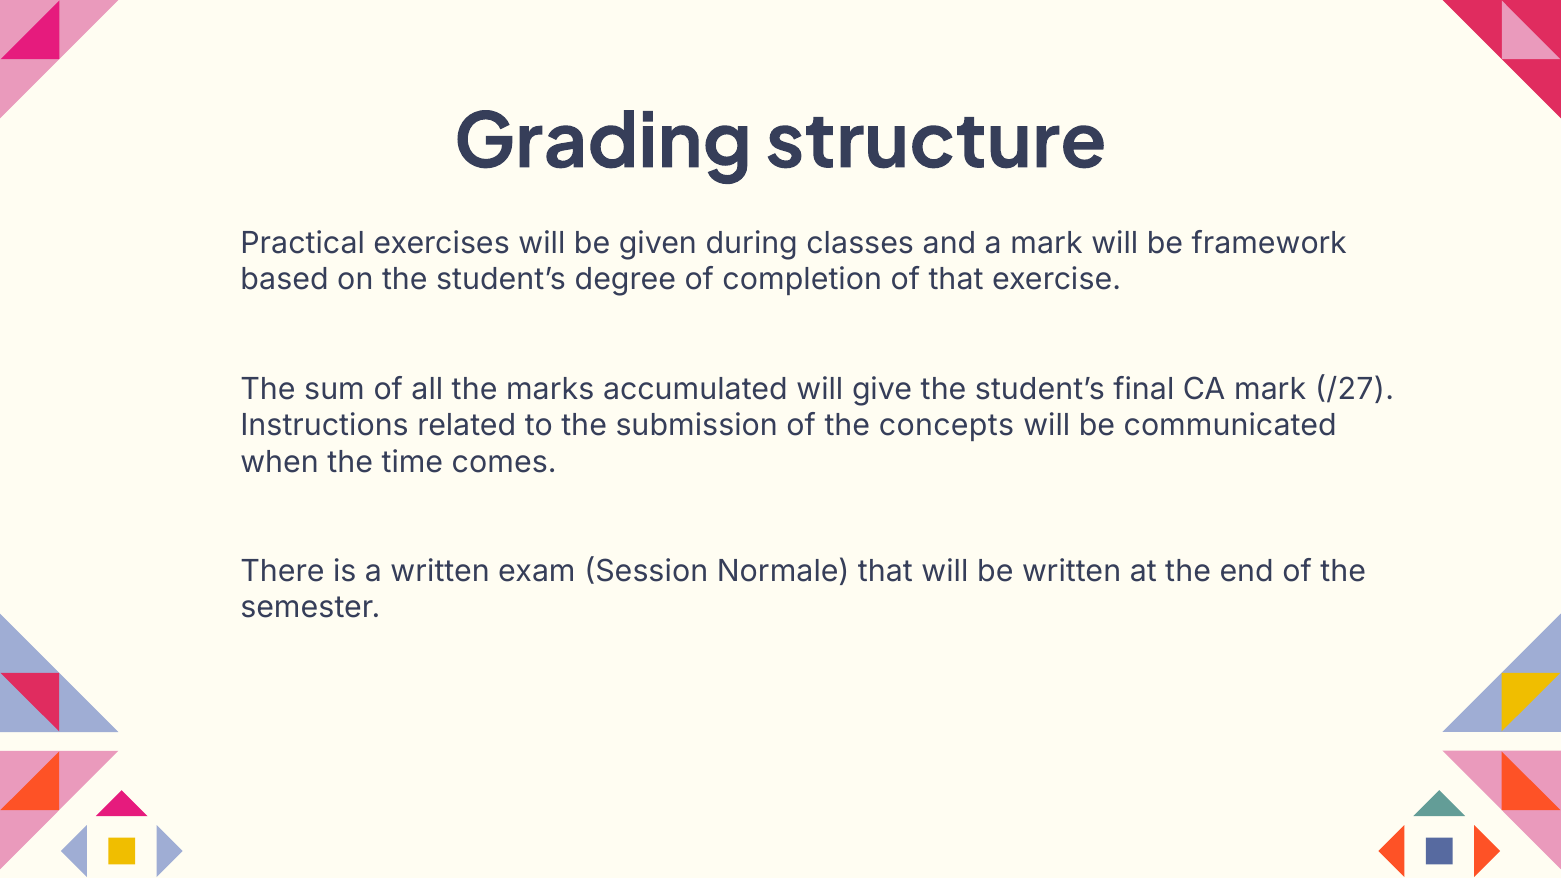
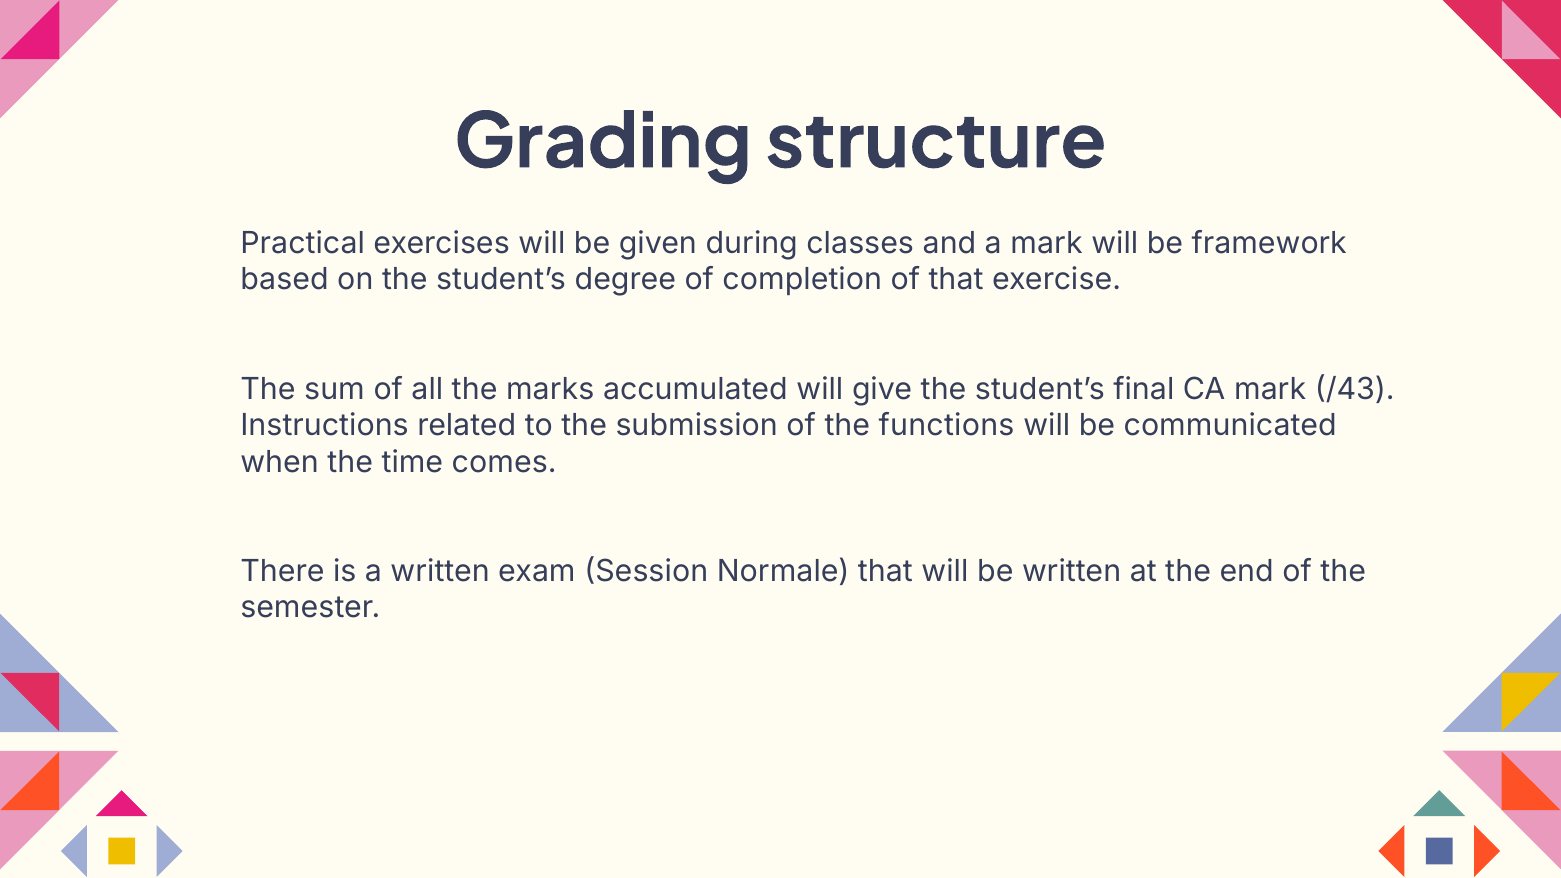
/27: /27 -> /43 (1355, 389)
concepts: concepts -> functions (947, 426)
